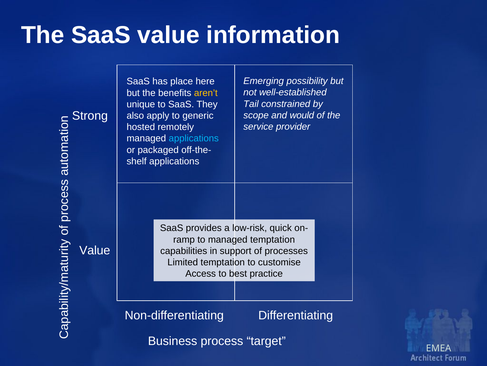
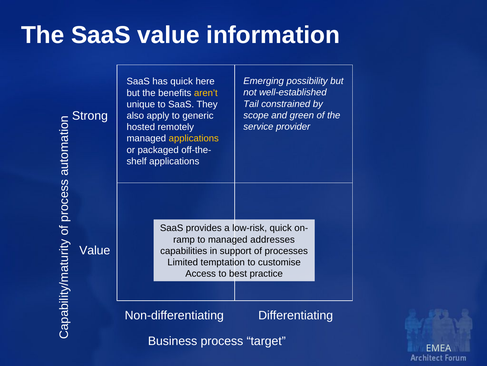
has place: place -> quick (182, 81)
would: would -> green (302, 115)
applications colour: light blue -> yellow (194, 138)
managed temptation: temptation -> addresses (273, 239)
